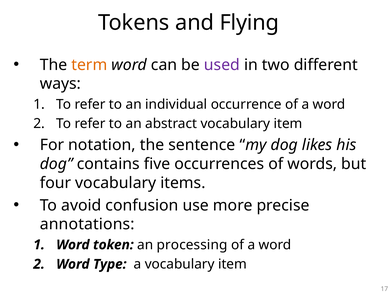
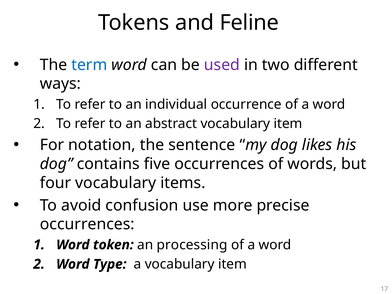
Flying: Flying -> Feline (249, 23)
term colour: orange -> blue (89, 65)
annotations: annotations -> occurrences (87, 224)
